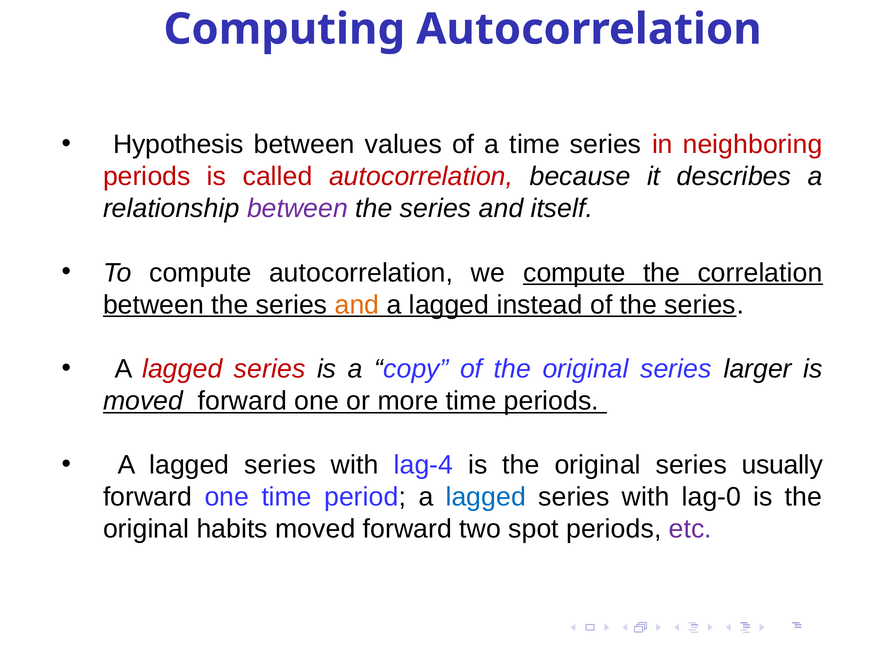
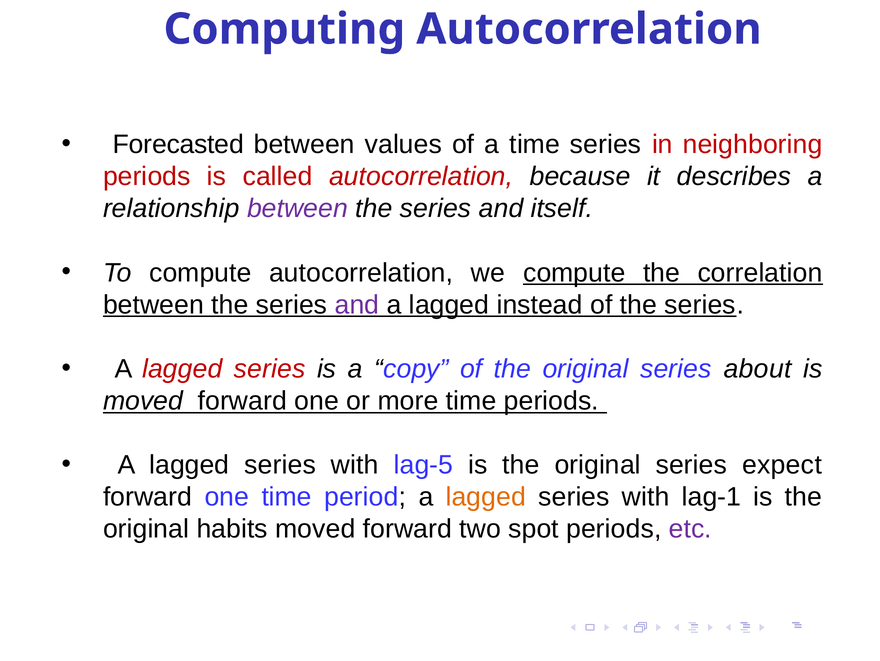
Hypothesis: Hypothesis -> Forecasted (178, 144)
and colour: orange -> purple (357, 305)
larger: larger -> about (758, 369)
lag-4: lag-4 -> lag-5 (423, 465)
usually: usually -> expect (782, 465)
lagged colour: blue -> orange (486, 497)
lag-0: lag-0 -> lag-1 (711, 497)
